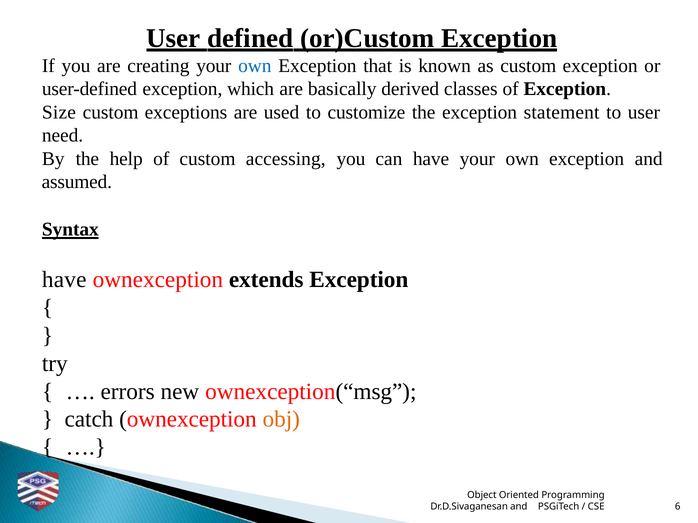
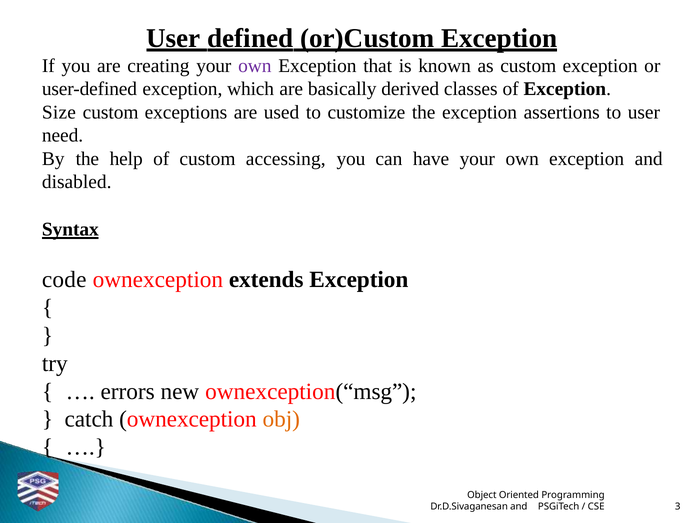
own colour: blue -> purple (255, 66)
statement: statement -> assertions (562, 112)
assumed: assumed -> disabled (77, 182)
have: have -> code (64, 280)
6: 6 -> 3 (678, 507)
